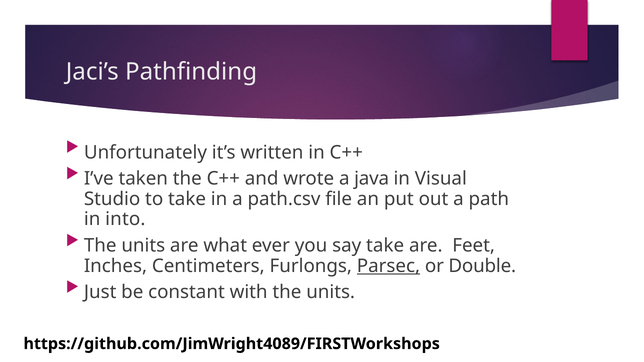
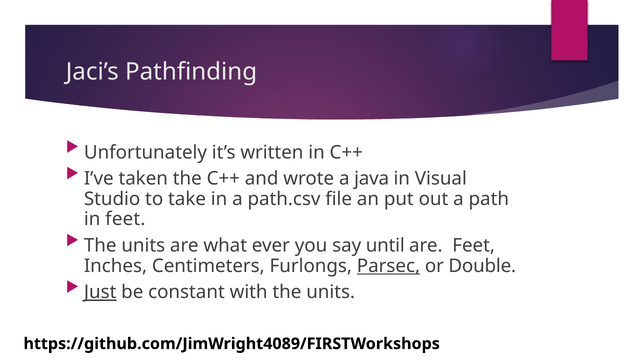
in into: into -> feet (125, 219)
say take: take -> until (385, 246)
Just underline: none -> present (100, 292)
